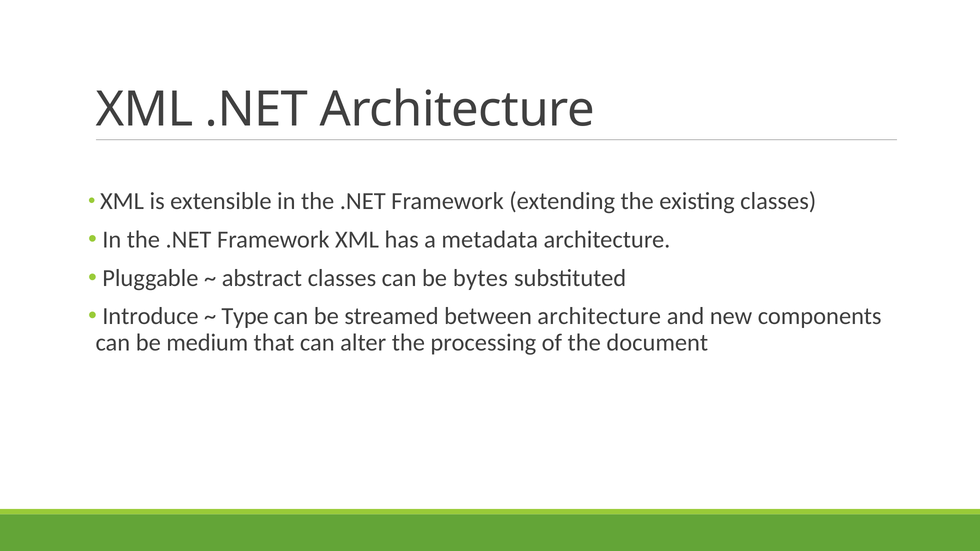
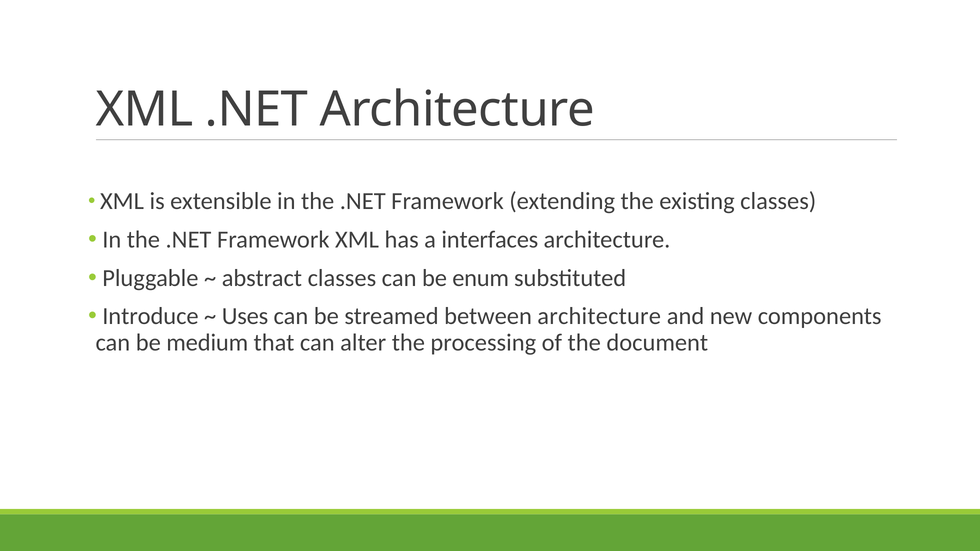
metadata: metadata -> interfaces (490, 240)
bytes: bytes -> enum (481, 278)
Type: Type -> Uses (245, 316)
